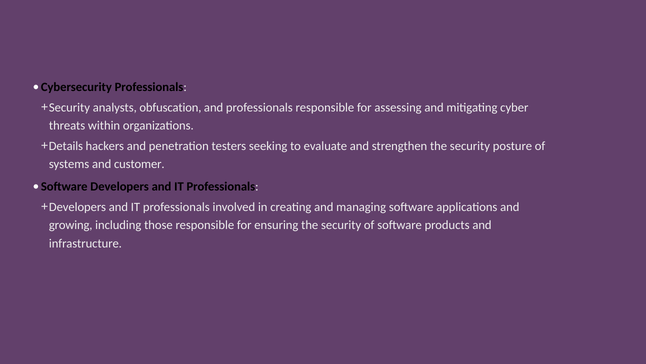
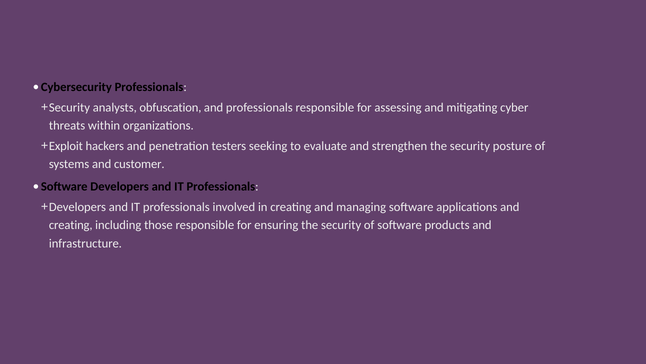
Details: Details -> Exploit (66, 146)
growing: growing -> creating (71, 225)
